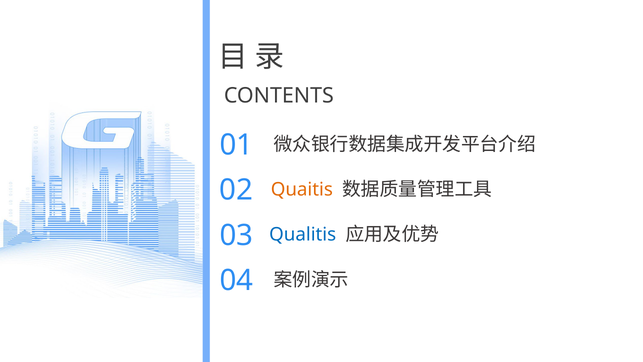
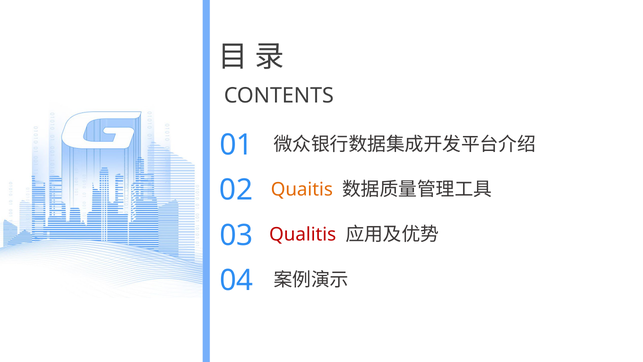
Qualitis colour: blue -> red (303, 235)
